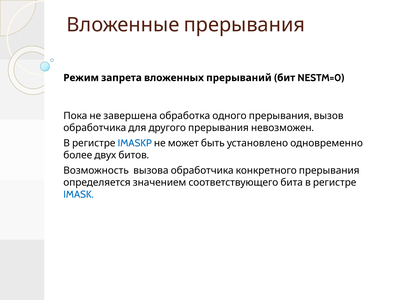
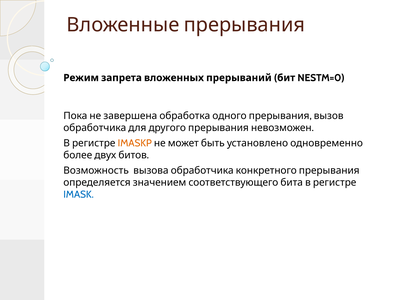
IMASKP colour: blue -> orange (135, 143)
